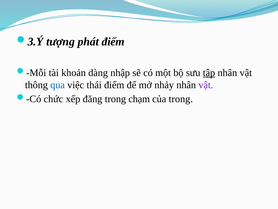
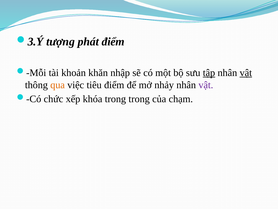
dàng: dàng -> khăn (98, 73)
vật underline: none -> present (246, 73)
qua colour: blue -> orange (58, 85)
thái: thái -> tiêu (94, 85)
đăng: đăng -> khóa (93, 99)
trong chạm: chạm -> trong (139, 99)
của trong: trong -> chạm (181, 99)
